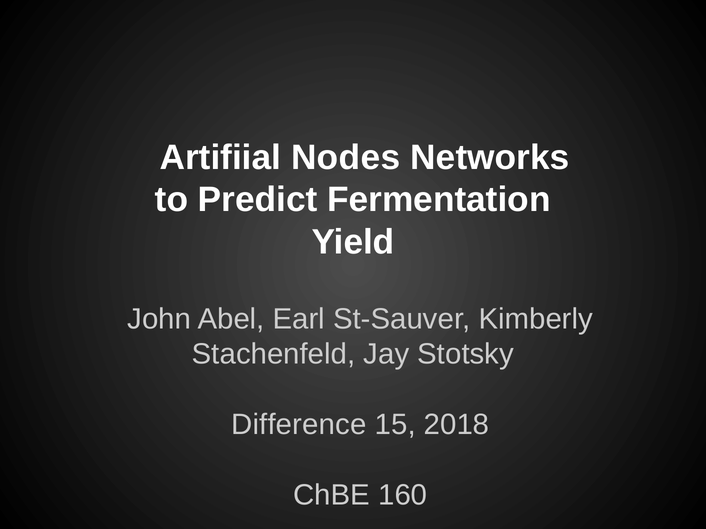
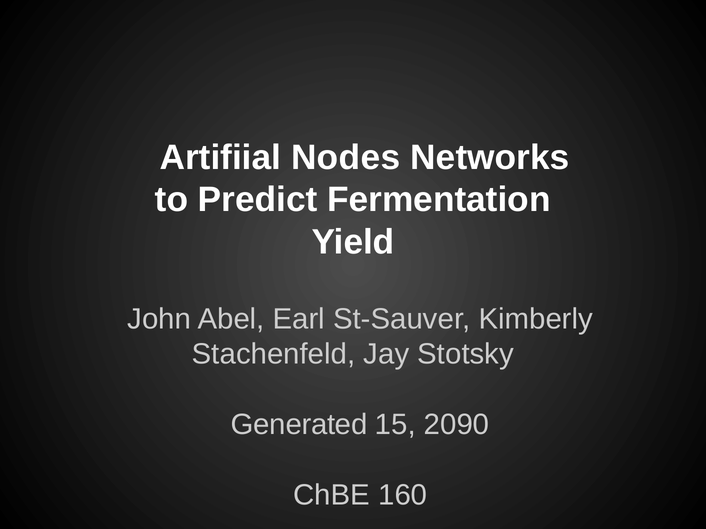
Difference: Difference -> Generated (299, 425)
2018: 2018 -> 2090 (457, 425)
